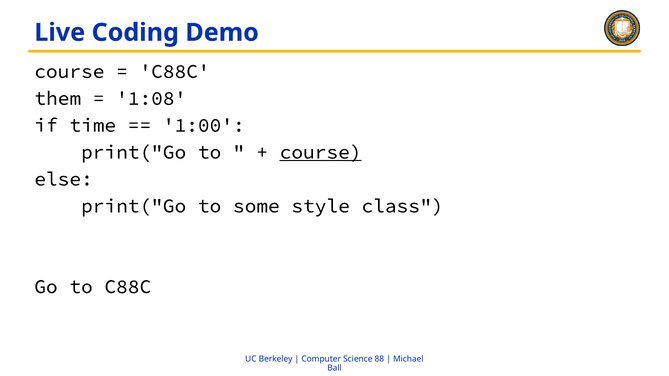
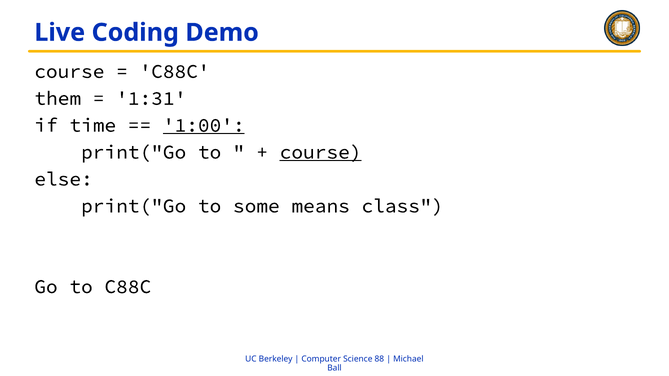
1:08: 1:08 -> 1:31 (151, 98)
1:00 underline: none -> present (204, 125)
style: style -> means (321, 206)
